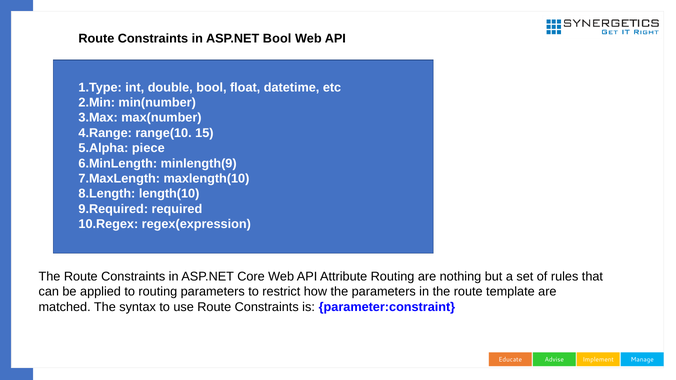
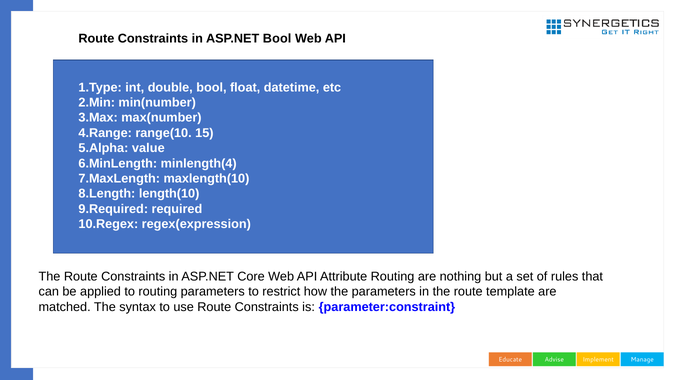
piece: piece -> value (148, 148)
minlength(9: minlength(9 -> minlength(4 (199, 163)
